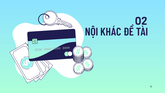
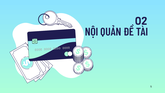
KHÁC: KHÁC -> QUẢN (111, 32)
